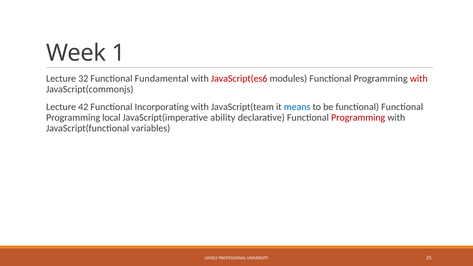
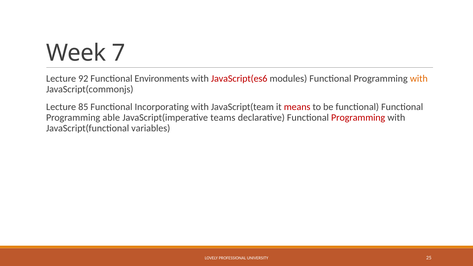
1: 1 -> 7 (119, 53)
32: 32 -> 92 (83, 79)
Fundamental: Fundamental -> Environments (162, 79)
with colour: red -> orange (419, 79)
42: 42 -> 85 (83, 107)
means colour: blue -> red (297, 107)
local: local -> able (111, 117)
ability: ability -> teams (223, 117)
